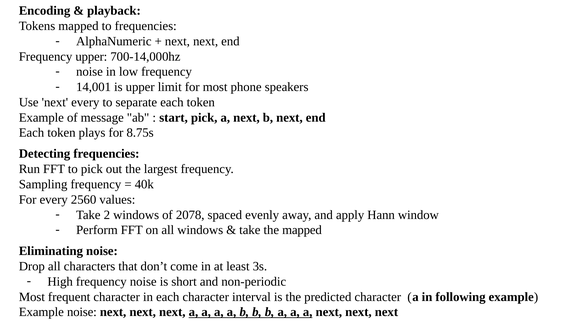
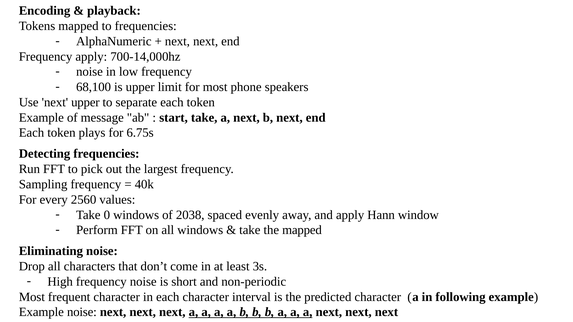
Frequency upper: upper -> apply (91, 57)
14,001: 14,001 -> 68,100 (94, 87)
next every: every -> upper (85, 102)
start pick: pick -> take (204, 118)
8.75s: 8.75s -> 6.75s (140, 133)
2: 2 -> 0 (107, 215)
2078: 2078 -> 2038 (190, 215)
